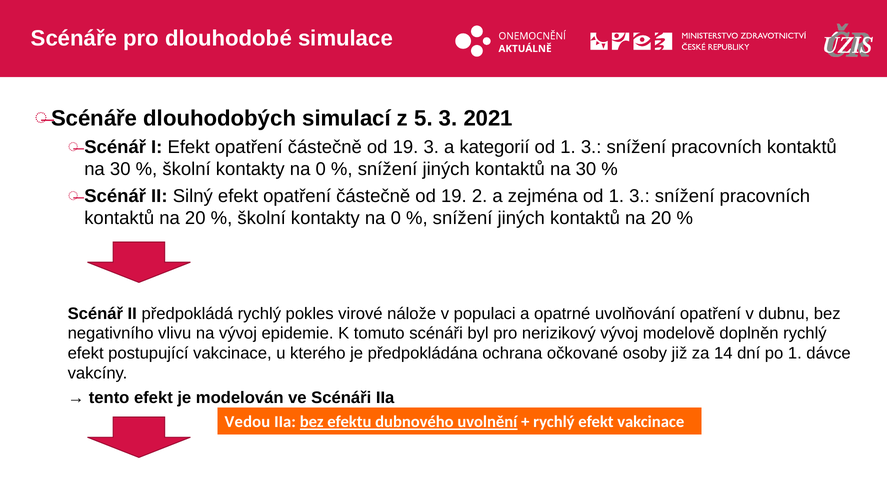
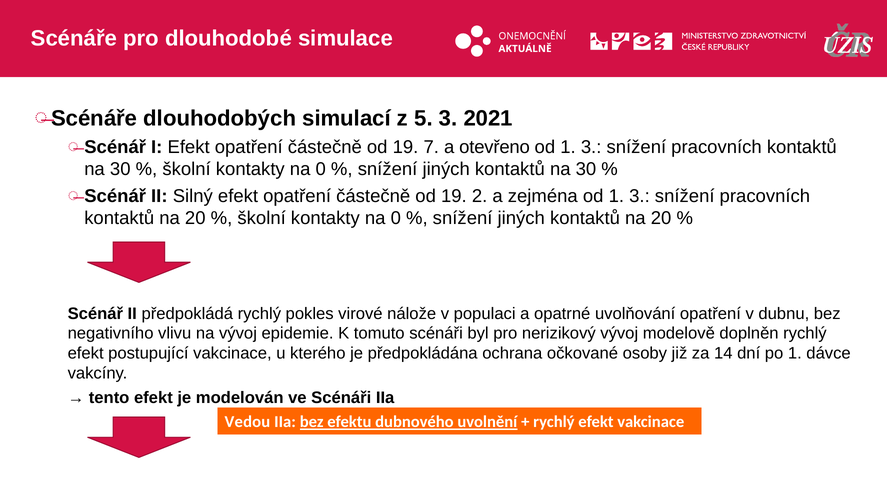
19 3: 3 -> 7 (431, 147)
kategorií: kategorií -> otevřeno (495, 147)
